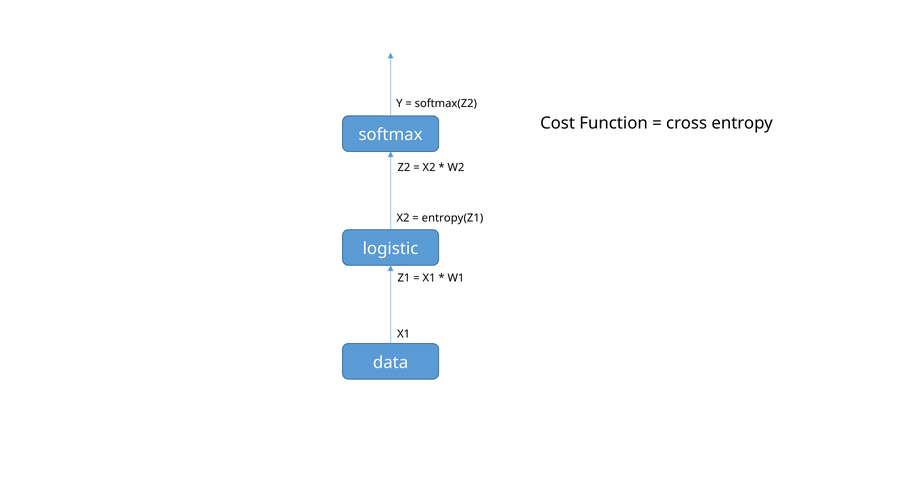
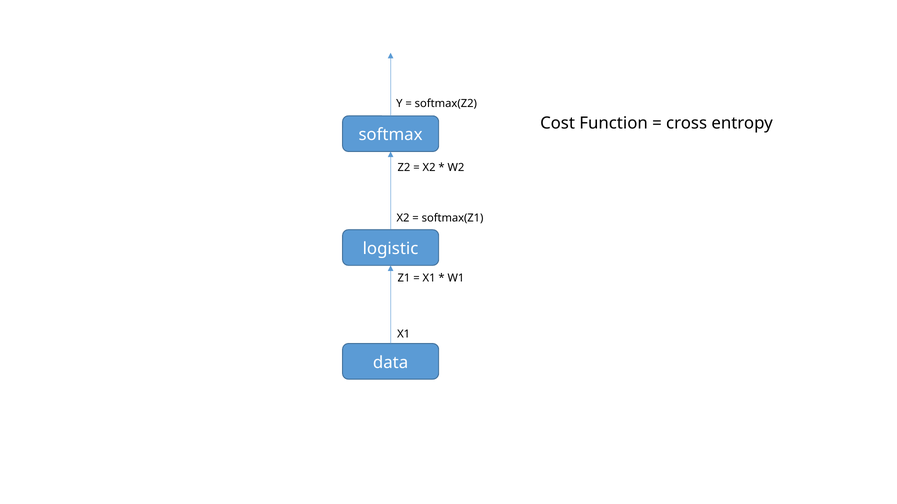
entropy(Z1: entropy(Z1 -> softmax(Z1 (453, 218)
